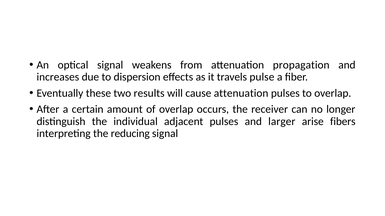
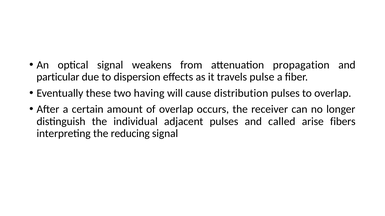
increases: increases -> particular (58, 77)
results: results -> having (149, 93)
cause attenuation: attenuation -> distribution (241, 93)
larger: larger -> called (282, 122)
